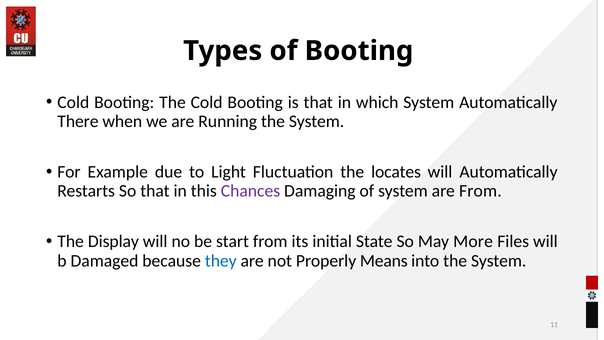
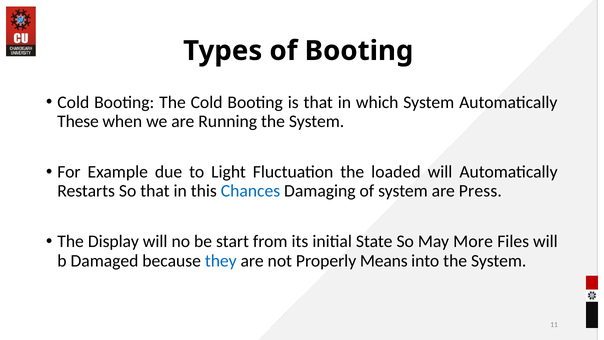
There: There -> These (78, 121)
locates: locates -> loaded (396, 172)
Chances colour: purple -> blue (250, 191)
are From: From -> Press (480, 191)
